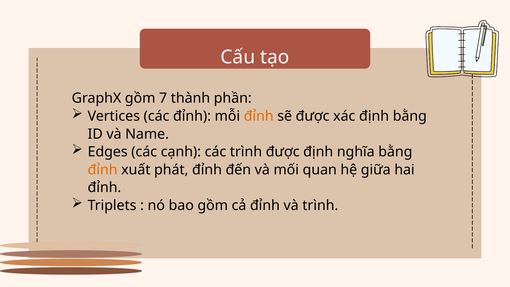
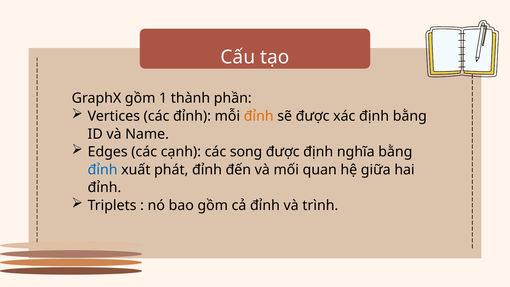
7: 7 -> 1 (163, 98)
các trình: trình -> song (246, 152)
đỉnh colour: orange -> blue (103, 170)
